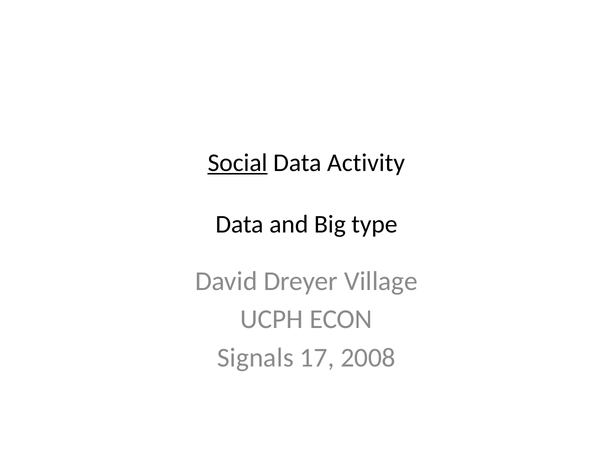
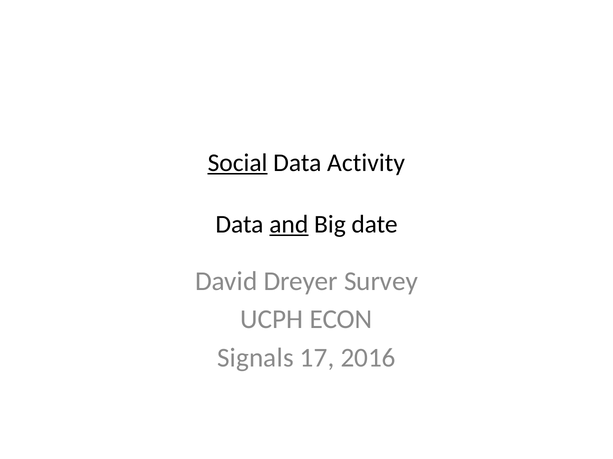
and underline: none -> present (289, 225)
type: type -> date (375, 225)
Village: Village -> Survey (381, 282)
2008: 2008 -> 2016 (368, 358)
